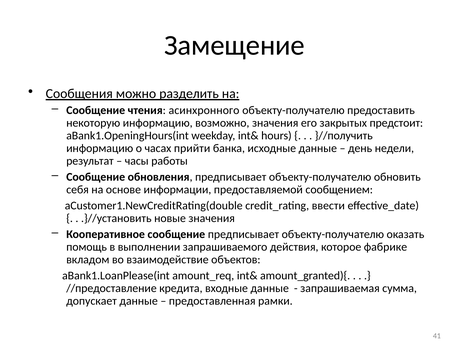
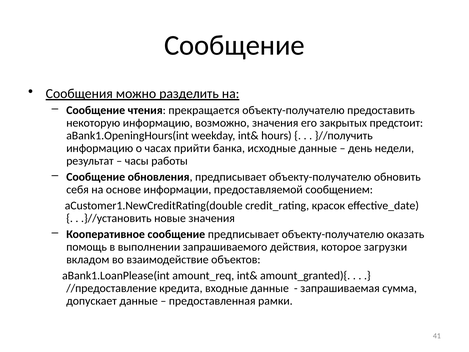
Замещение: Замещение -> Сообщение (234, 45)
асинхронного: асинхронного -> прекращается (204, 110)
ввести: ввести -> красок (328, 206)
фабрике: фабрике -> загрузки (385, 247)
